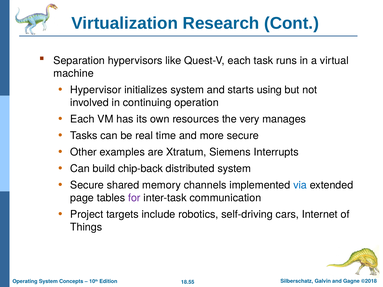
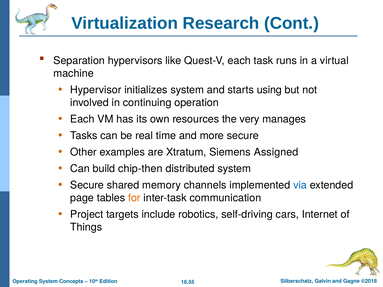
Interrupts: Interrupts -> Assigned (276, 152)
chip-back: chip-back -> chip-then (140, 169)
for colour: purple -> orange (134, 198)
